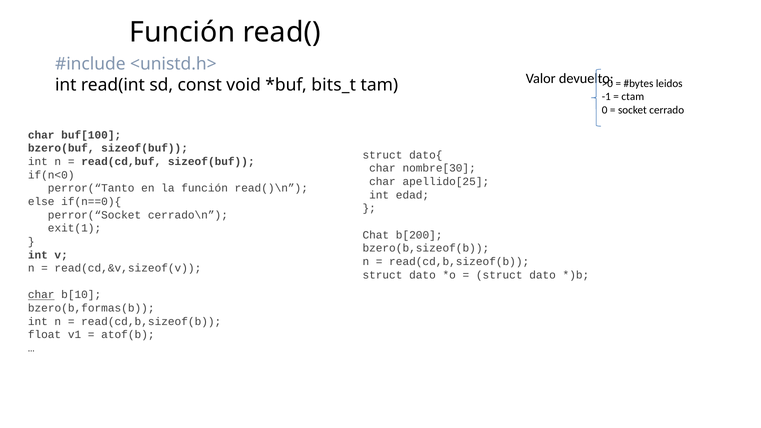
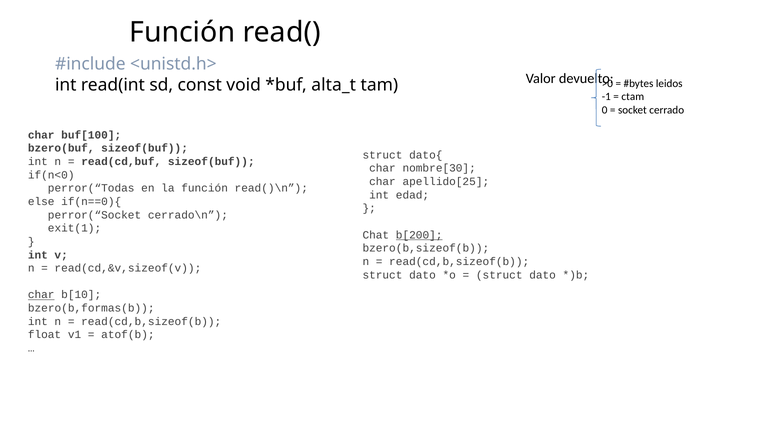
bits_t: bits_t -> alta_t (334, 85)
perror(“Tanto: perror(“Tanto -> perror(“Todas (91, 188)
b[200 underline: none -> present (419, 235)
